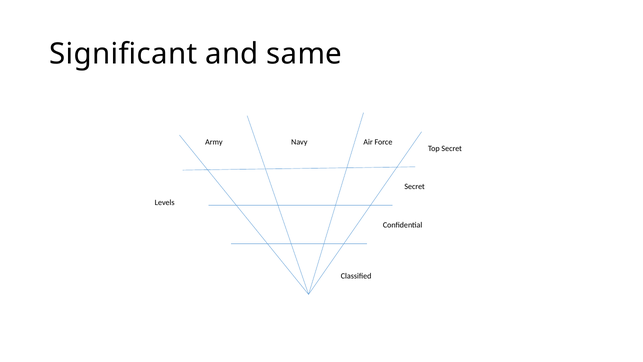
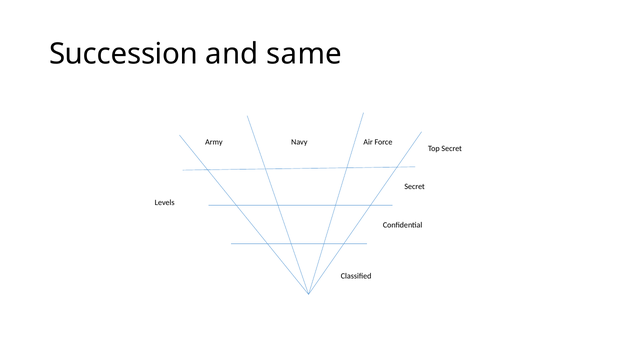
Significant: Significant -> Succession (124, 54)
